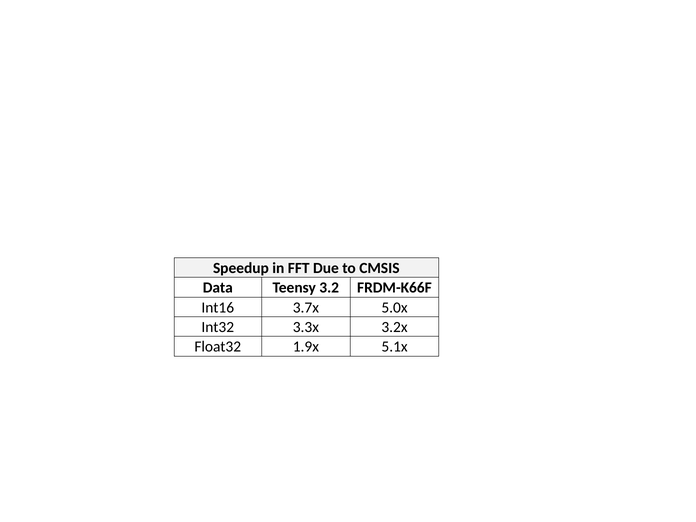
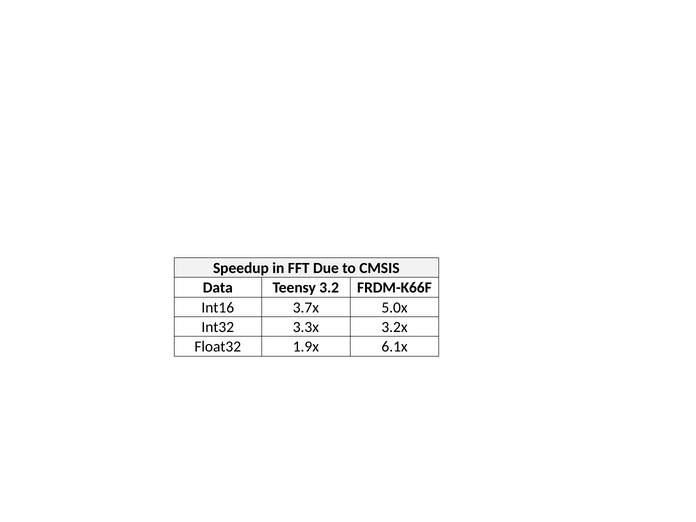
5.1x: 5.1x -> 6.1x (395, 347)
